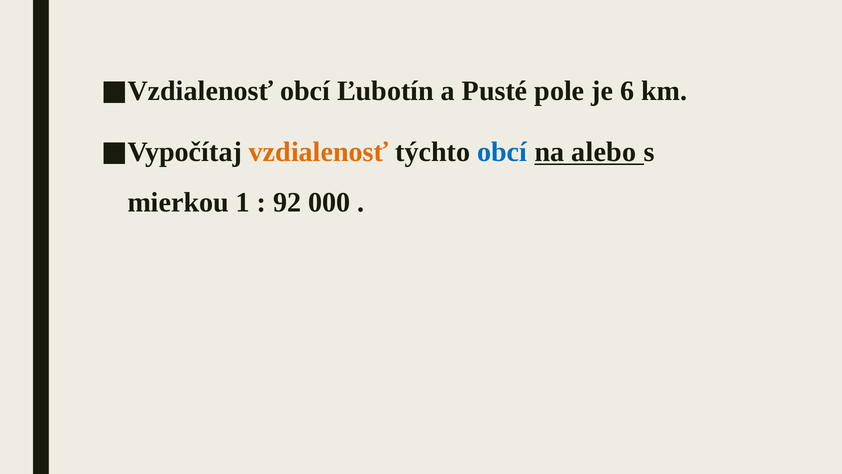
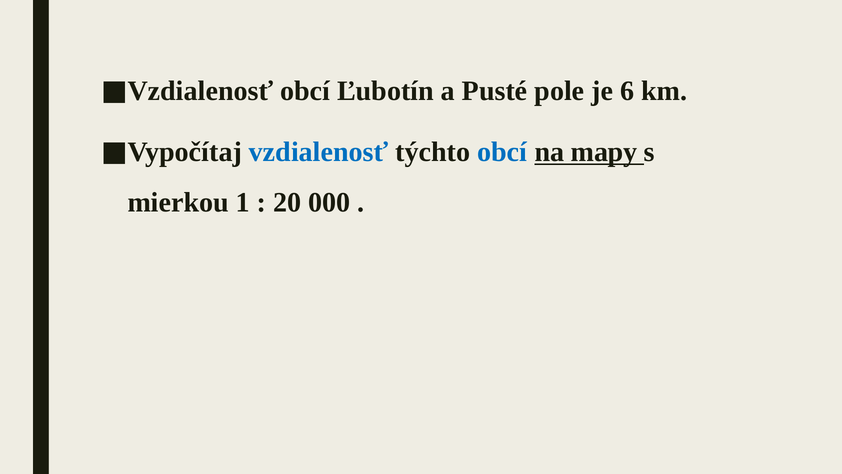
vzdialenosť colour: orange -> blue (319, 152)
alebo: alebo -> mapy (604, 152)
92: 92 -> 20 (287, 202)
